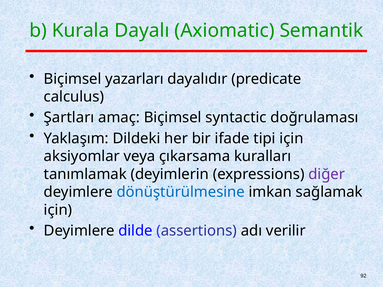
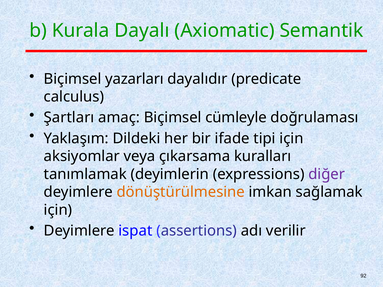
syntactic: syntactic -> cümleyle (236, 118)
dönüştürülmesine colour: blue -> orange (181, 192)
dilde: dilde -> ispat (135, 231)
